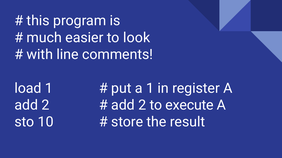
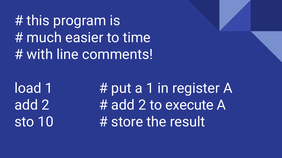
look: look -> time (137, 38)
